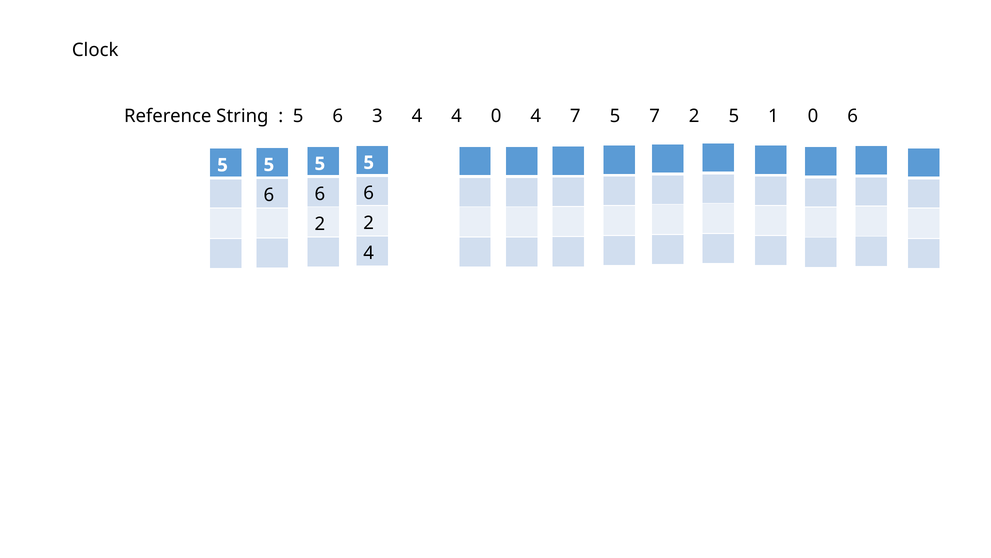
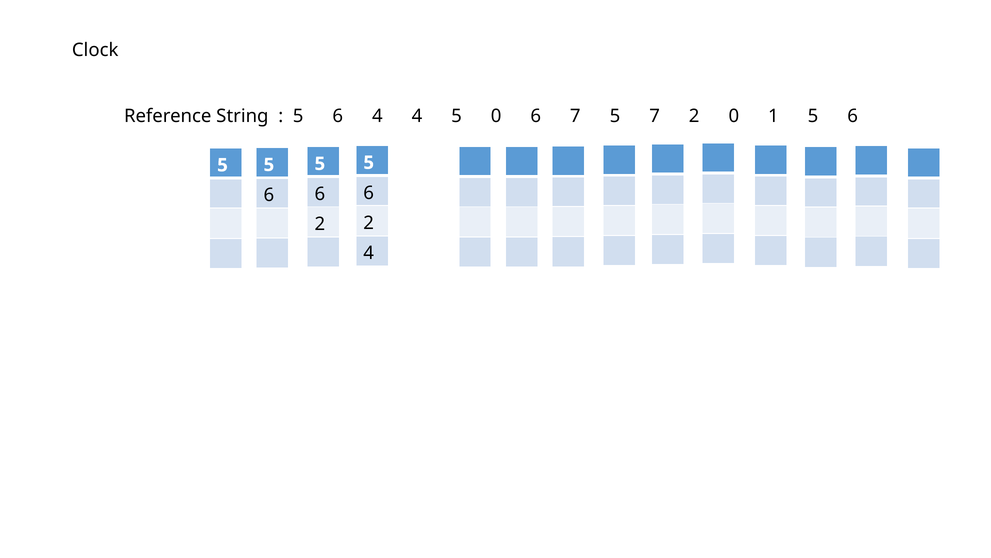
6 3: 3 -> 4 (377, 116)
4 4: 4 -> 5 (457, 116)
0 4: 4 -> 6 (536, 116)
7 2 5: 5 -> 0 (734, 116)
1 0: 0 -> 5 (813, 116)
